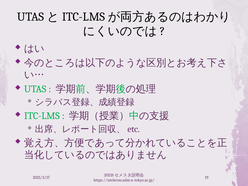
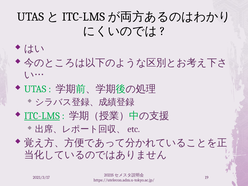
ITC-LMS underline: none -> present (42, 116)
